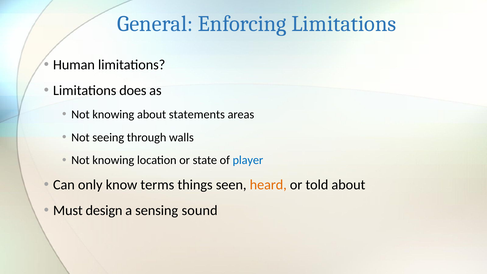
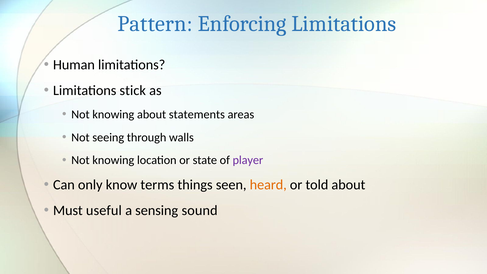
General: General -> Pattern (155, 24)
does: does -> stick (133, 90)
player colour: blue -> purple (248, 160)
design: design -> useful (104, 210)
